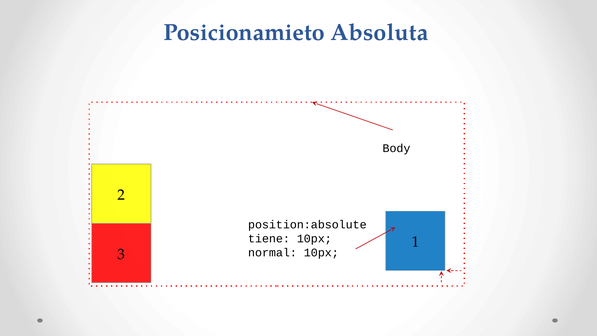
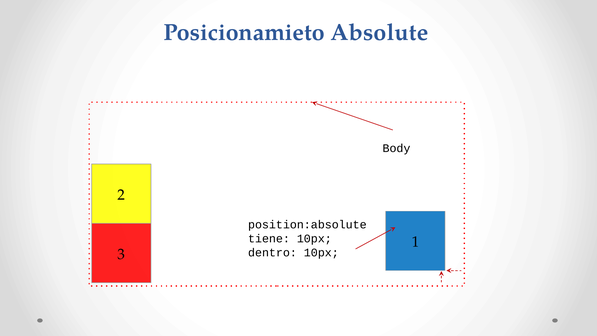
Absoluta: Absoluta -> Absolute (379, 32)
normal: normal -> dentro (272, 252)
